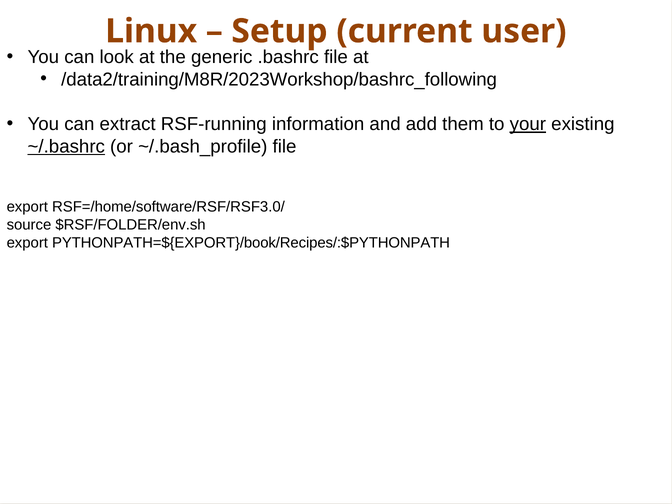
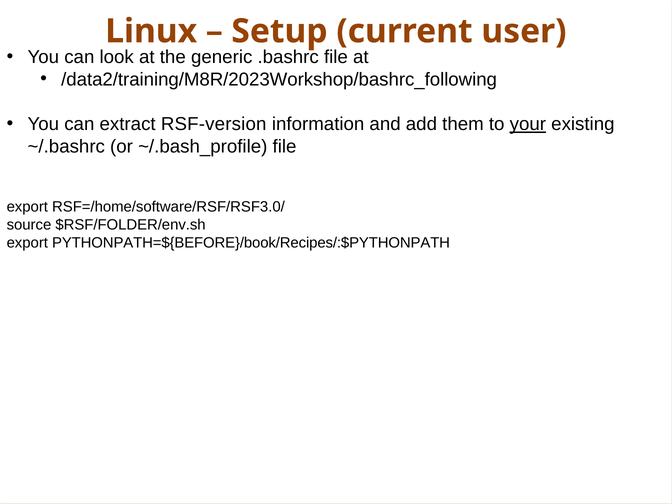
RSF-running: RSF-running -> RSF-version (214, 124)
~/.bashrc underline: present -> none (66, 147)
PYTHONPATH=${EXPORT}/book/Recipes/:$PYTHONPATH: PYTHONPATH=${EXPORT}/book/Recipes/:$PYTHONPATH -> PYTHONPATH=${BEFORE}/book/Recipes/:$PYTHONPATH (251, 243)
